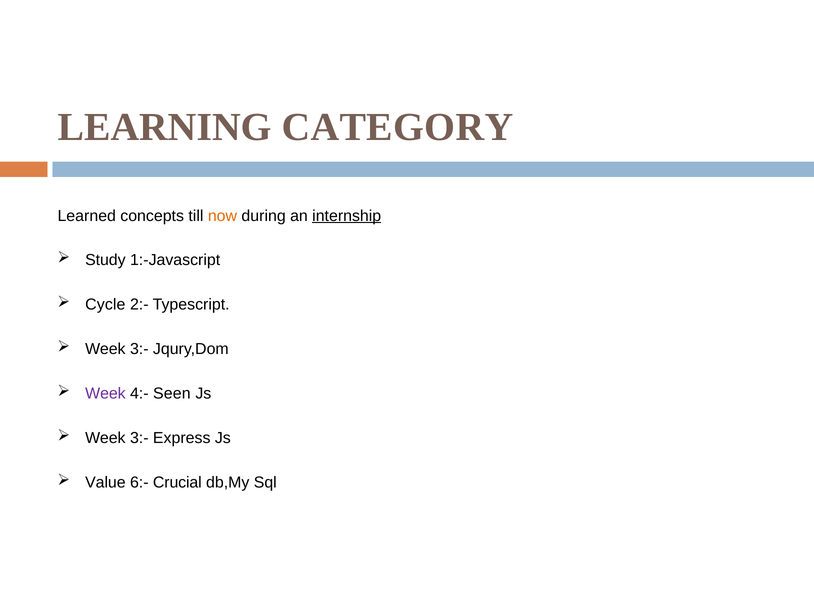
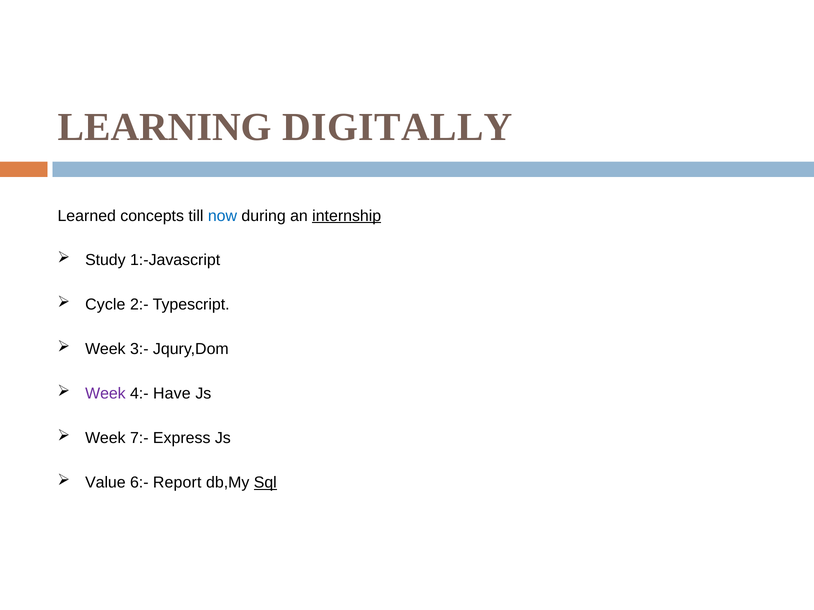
CATEGORY: CATEGORY -> DIGITALLY (397, 127)
now colour: orange -> blue (222, 216)
Seen: Seen -> Have (172, 394)
3:-: 3:- -> 7:- (139, 439)
Crucial: Crucial -> Report (177, 483)
Sql underline: none -> present (265, 483)
